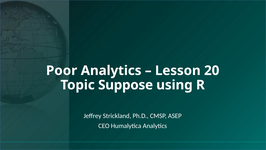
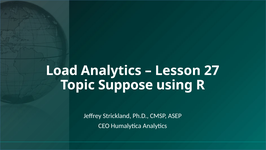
Poor: Poor -> Load (62, 70)
20: 20 -> 27 (212, 70)
